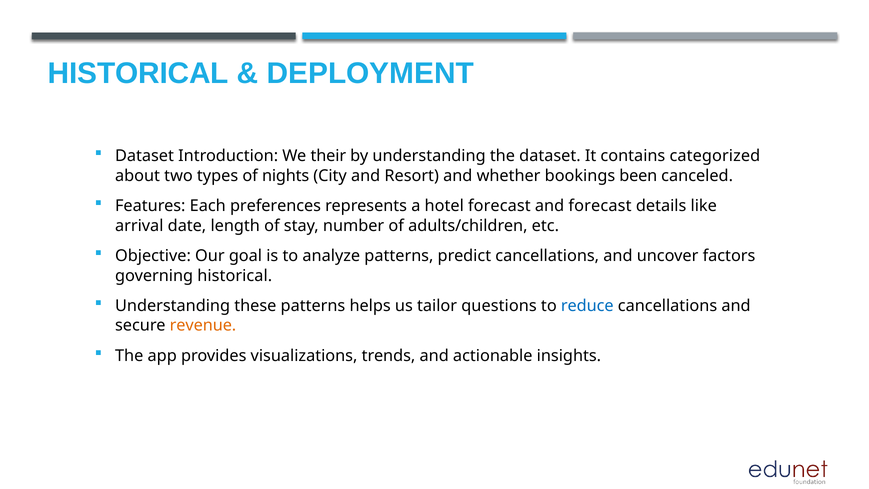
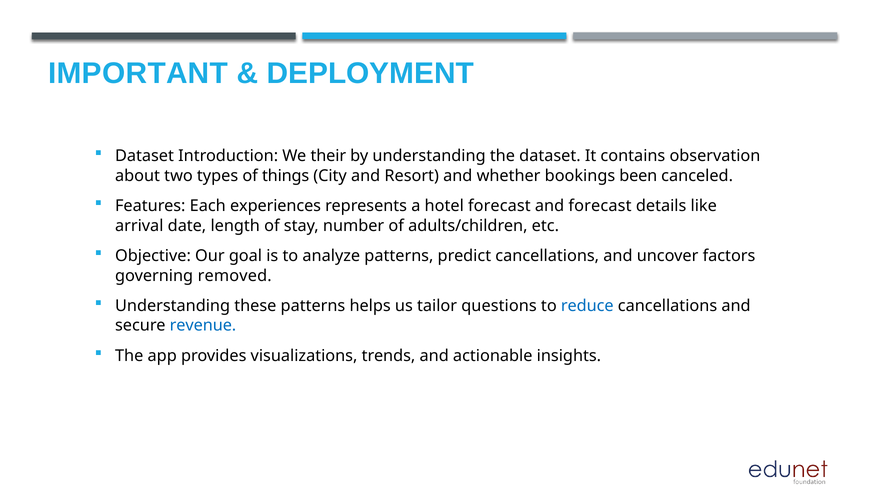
HISTORICAL: HISTORICAL -> IMPORTANT (138, 73)
categorized: categorized -> observation (715, 156)
nights: nights -> things (286, 176)
preferences: preferences -> experiences (276, 206)
governing historical: historical -> removed (235, 276)
revenue colour: orange -> blue (203, 325)
